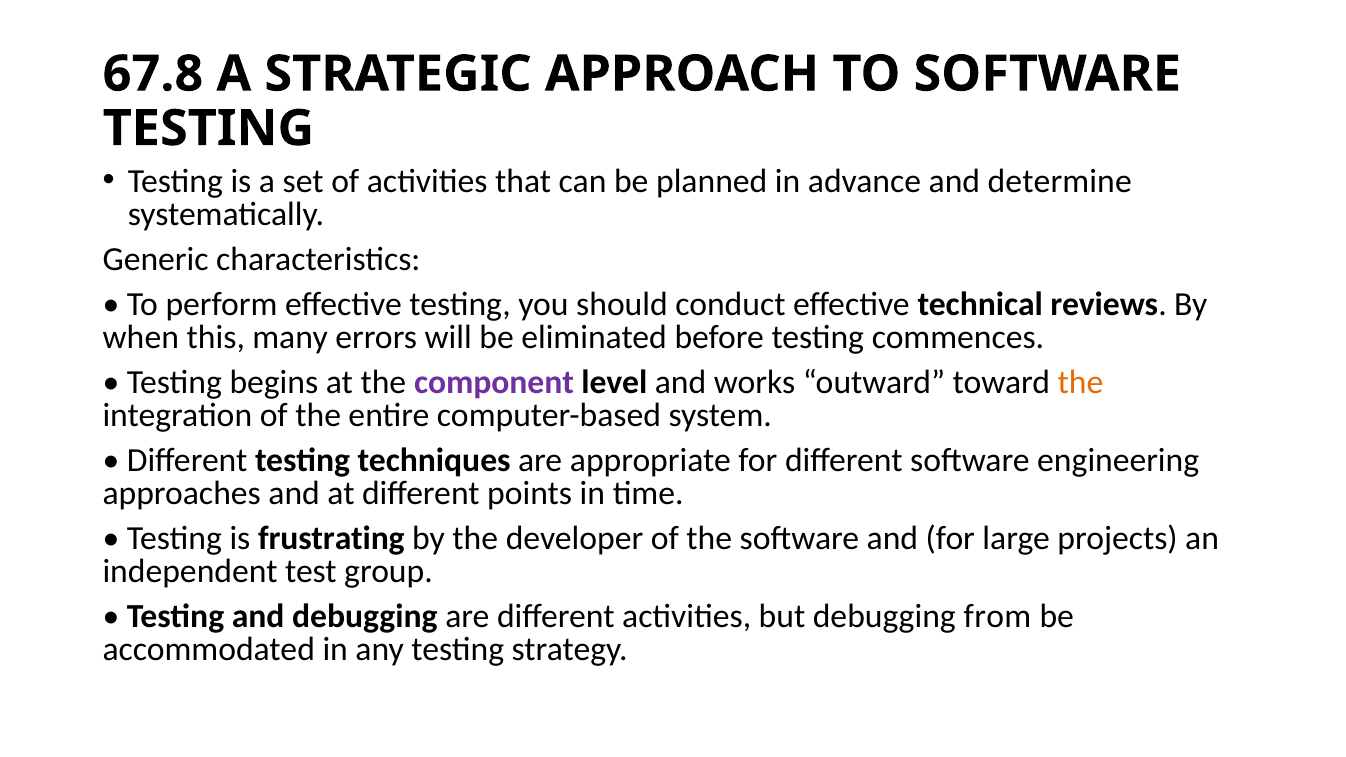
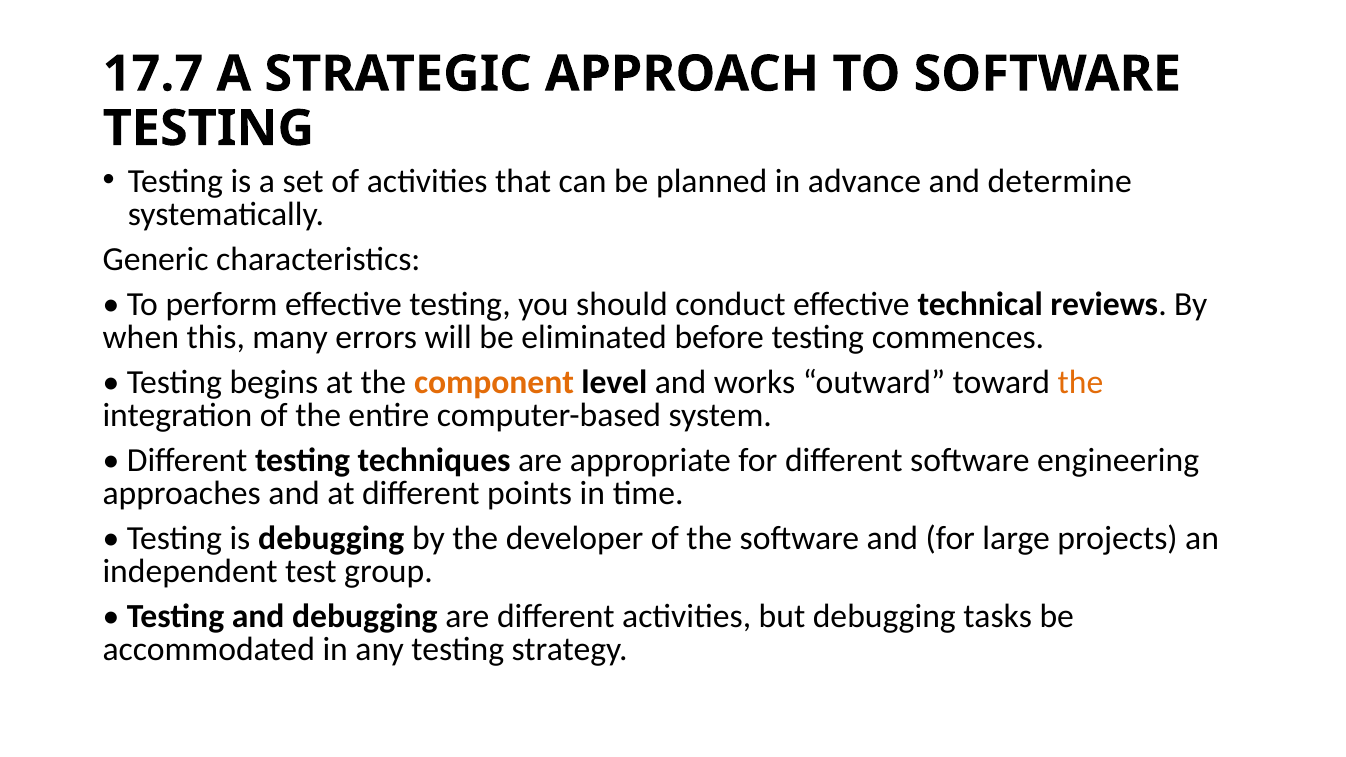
67.8: 67.8 -> 17.7 (153, 74)
component colour: purple -> orange (494, 383)
is frustrating: frustrating -> debugging (331, 539)
from: from -> tasks (998, 617)
